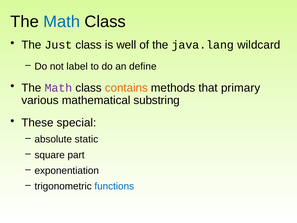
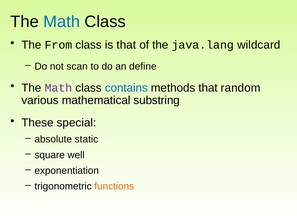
Just: Just -> From (58, 45)
is well: well -> that (126, 45)
label: label -> scan (77, 66)
contains colour: orange -> blue (126, 88)
primary: primary -> random (241, 88)
part: part -> well (76, 155)
functions colour: blue -> orange (114, 186)
